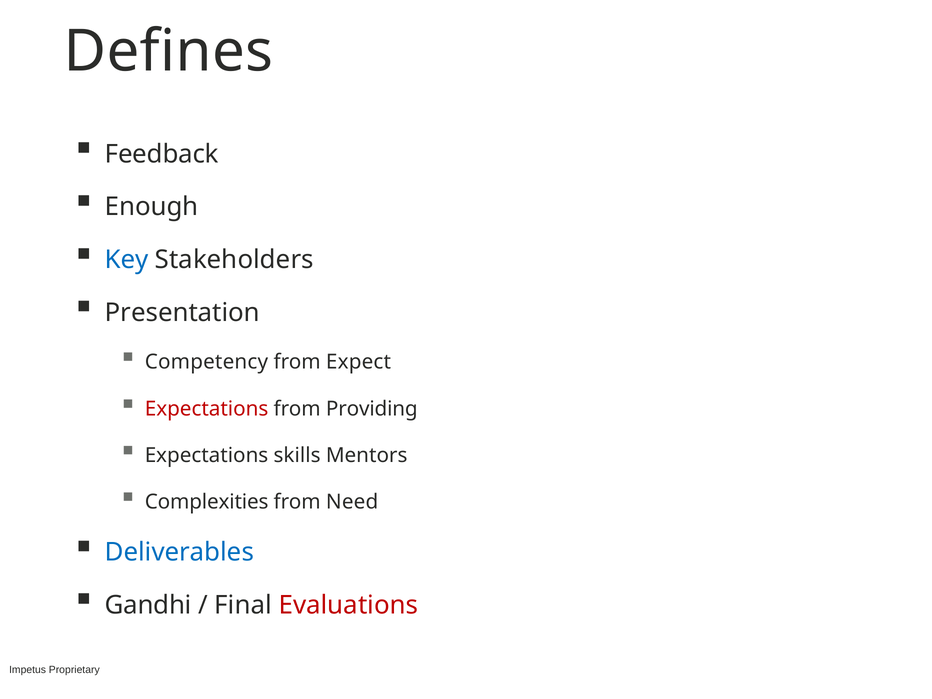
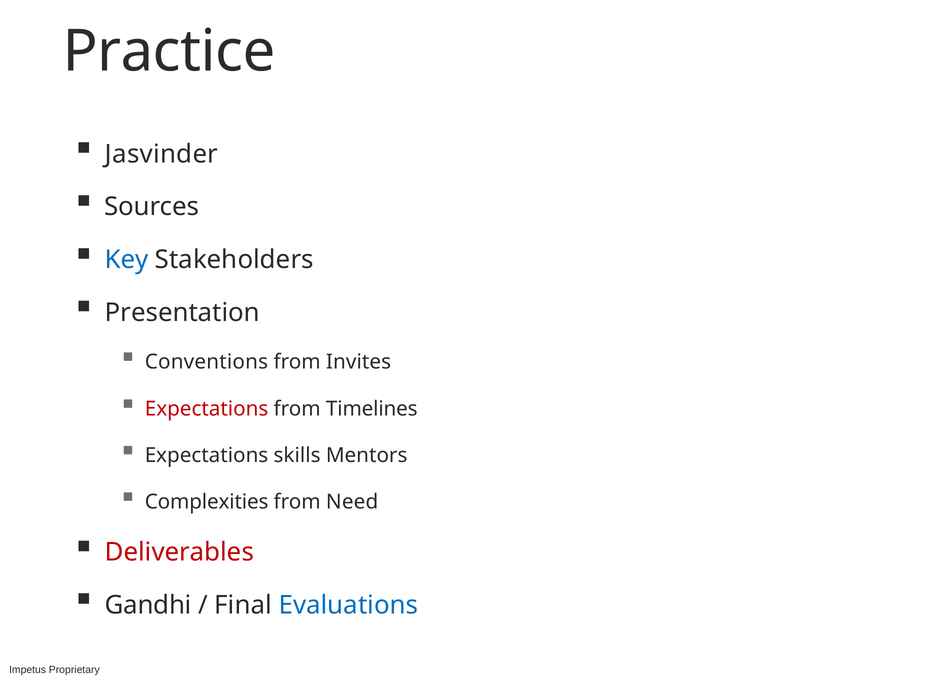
Defines: Defines -> Practice (169, 51)
Feedback: Feedback -> Jasvinder (162, 154)
Enough: Enough -> Sources (152, 207)
Competency: Competency -> Conventions (206, 362)
Expect: Expect -> Invites (359, 362)
Providing: Providing -> Timelines (372, 409)
Deliverables colour: blue -> red (179, 552)
Evaluations colour: red -> blue (348, 605)
